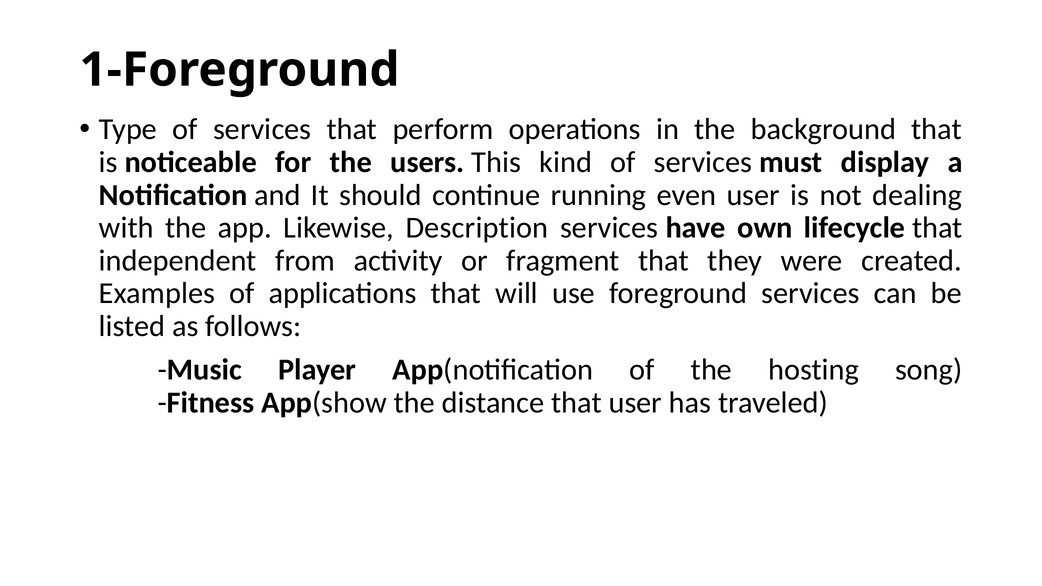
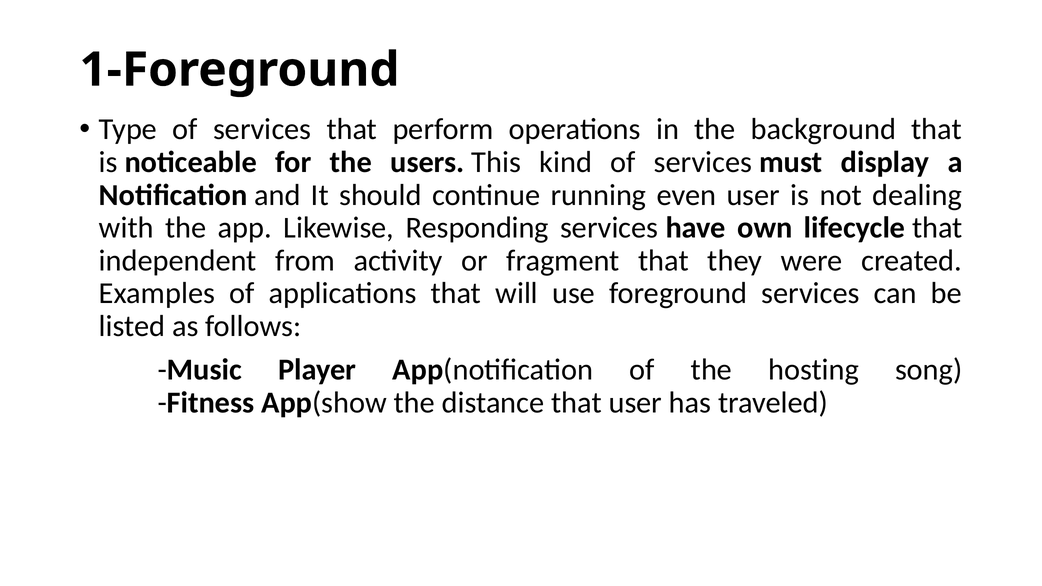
Description: Description -> Responding (477, 228)
